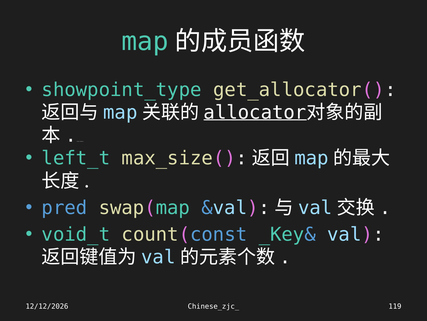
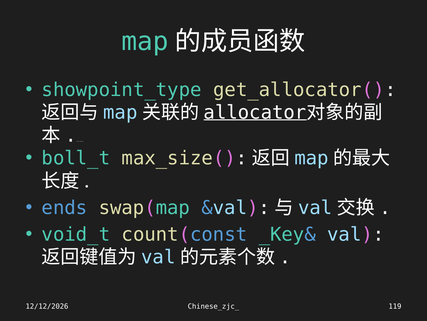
left_t: left_t -> boll_t (76, 158)
pred: pred -> ends (64, 207)
